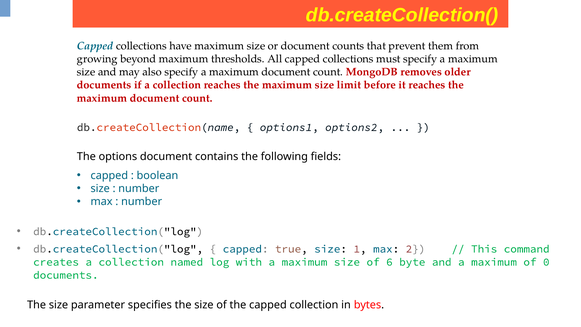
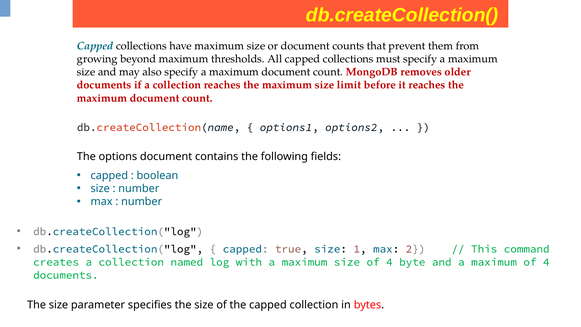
size of 6: 6 -> 4 (389, 262)
maximum of 0: 0 -> 4 (546, 262)
